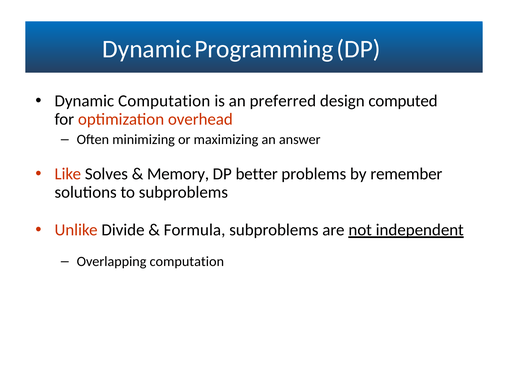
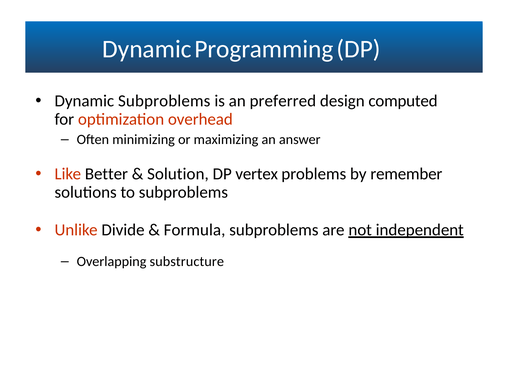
Dynamic Computation: Computation -> Subproblems (164, 101)
Solves: Solves -> Better (106, 174)
Memory: Memory -> Solution (178, 174)
better: better -> vertex (257, 174)
Overlapping computation: computation -> substructure (187, 262)
